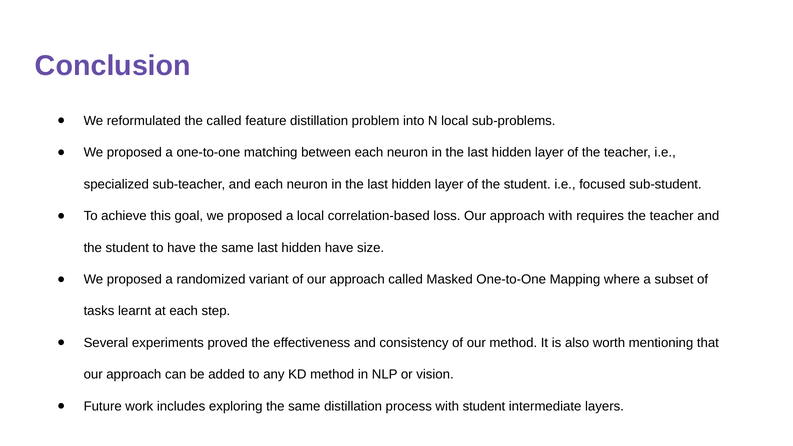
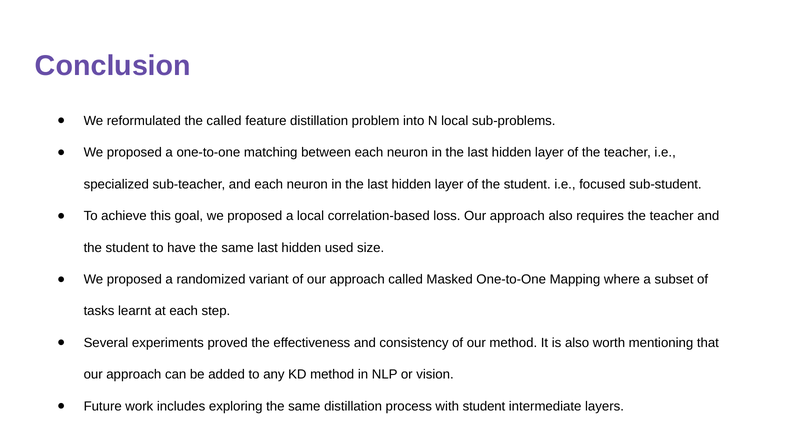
approach with: with -> also (561, 216)
hidden have: have -> used (339, 248)
